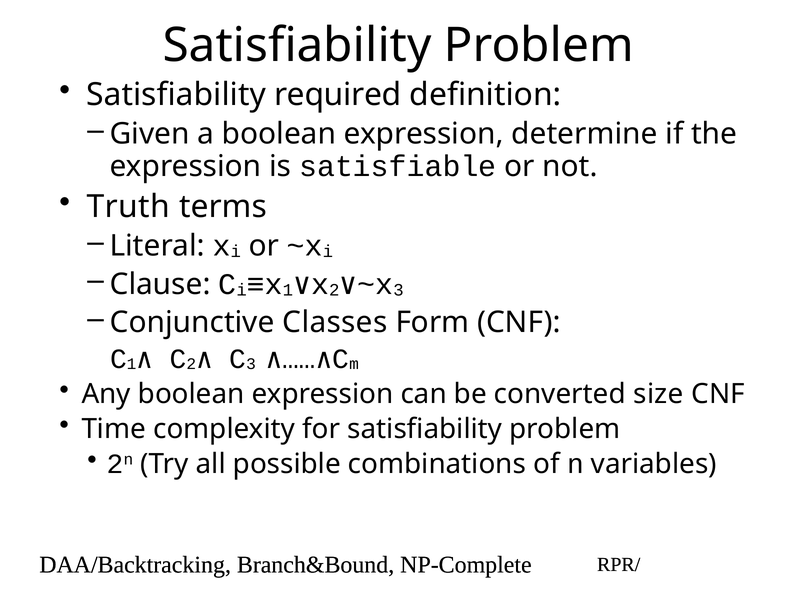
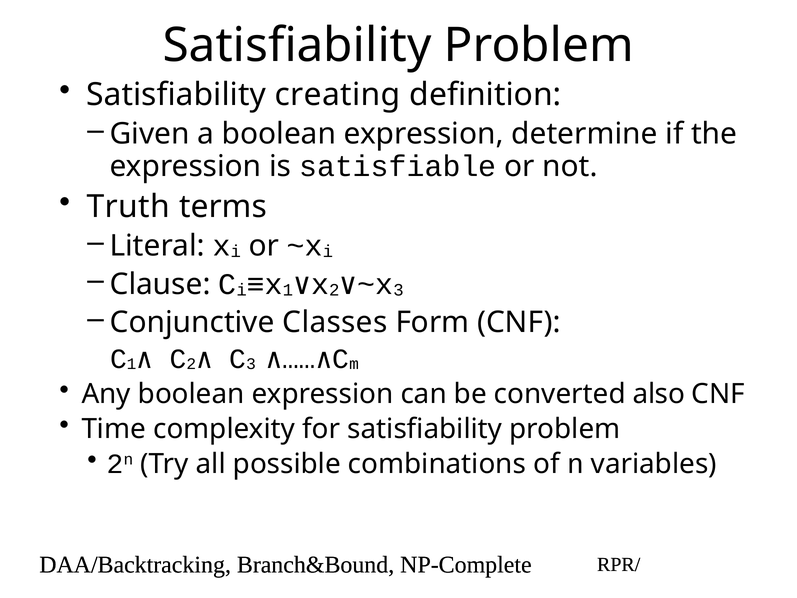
required: required -> creating (337, 95)
size: size -> also (659, 394)
